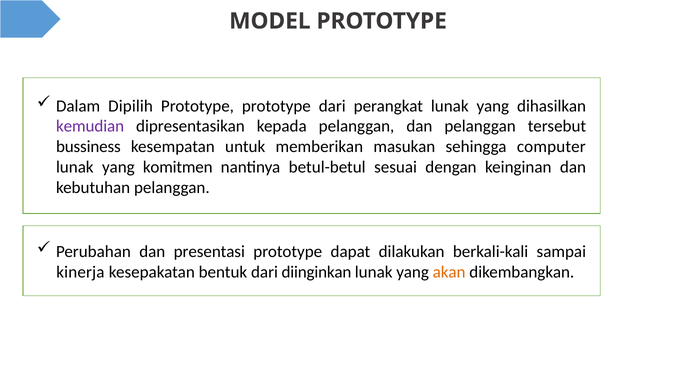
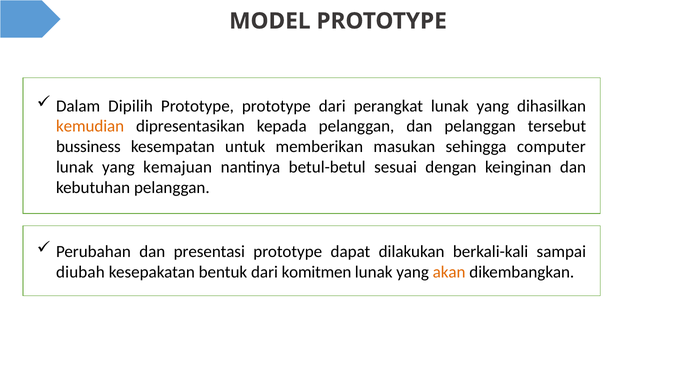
kemudian colour: purple -> orange (90, 126)
komitmen: komitmen -> kemajuan (178, 167)
kinerja: kinerja -> diubah (80, 272)
diinginkan: diinginkan -> komitmen (317, 272)
